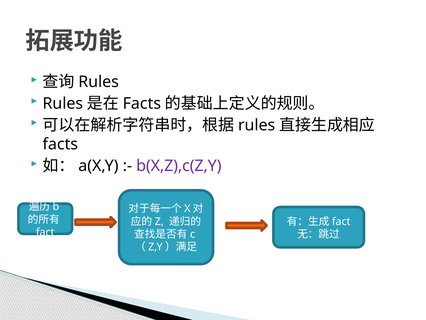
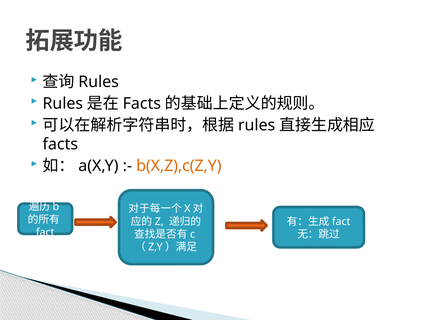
b(X,Z),c(Z,Y colour: purple -> orange (179, 166)
